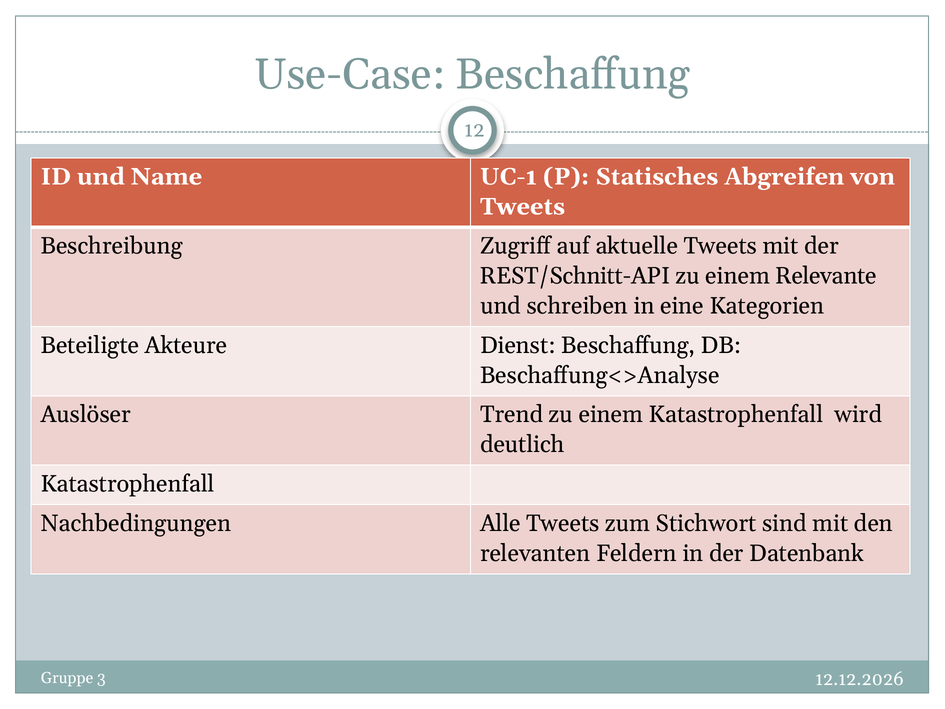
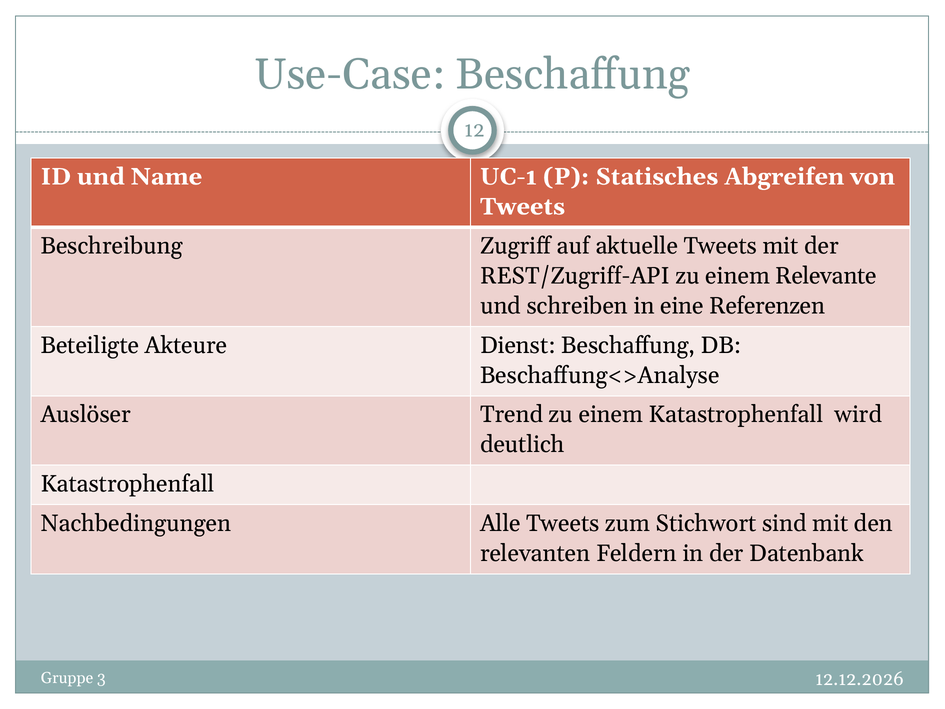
REST/Schnitt-API: REST/Schnitt-API -> REST/Zugriff-API (575, 276)
Kategorien: Kategorien -> Referenzen (767, 306)
